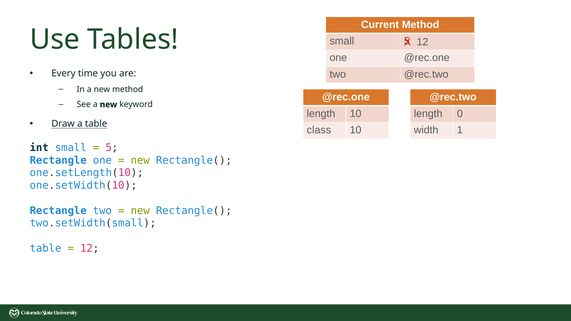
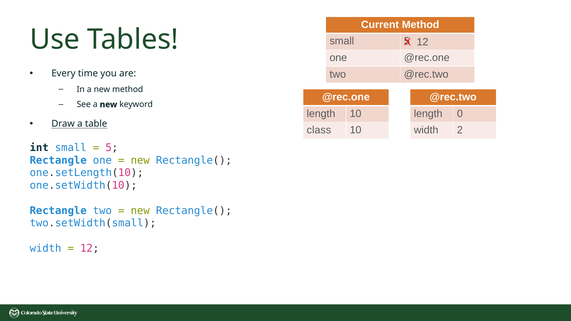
1: 1 -> 2 (460, 130)
table: table -> width (46, 249)
